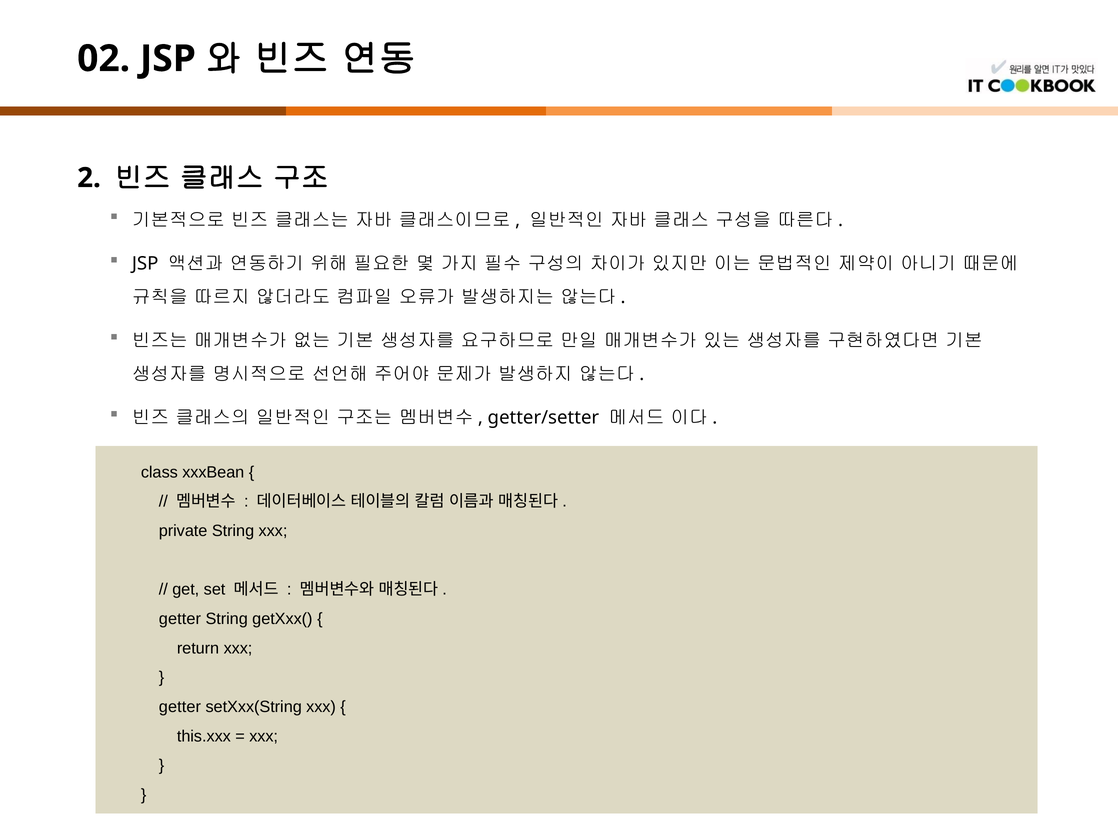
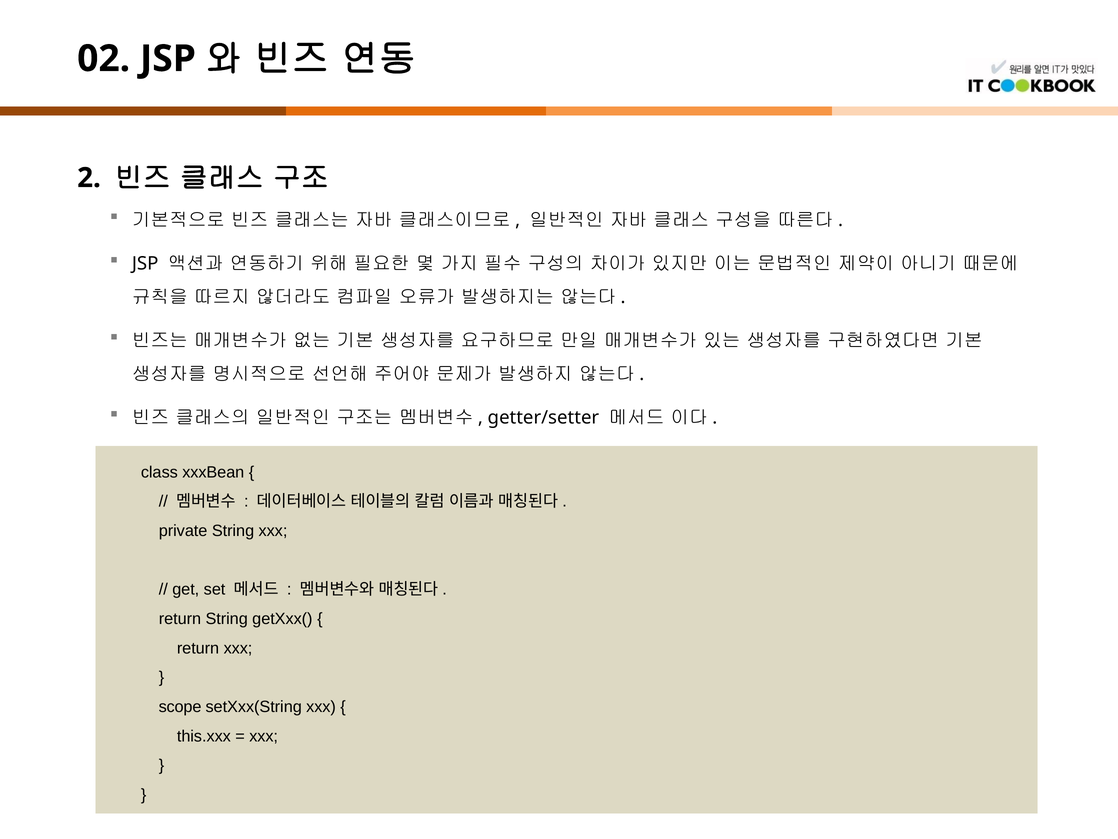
getter: getter -> return (180, 618)
getter: getter -> scope (180, 706)
